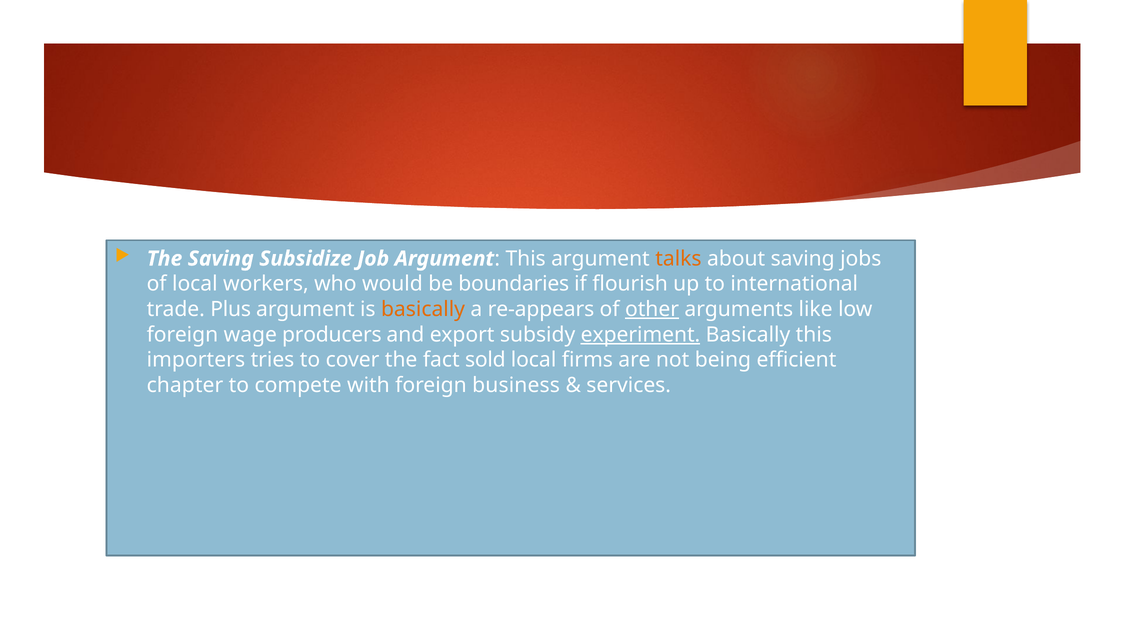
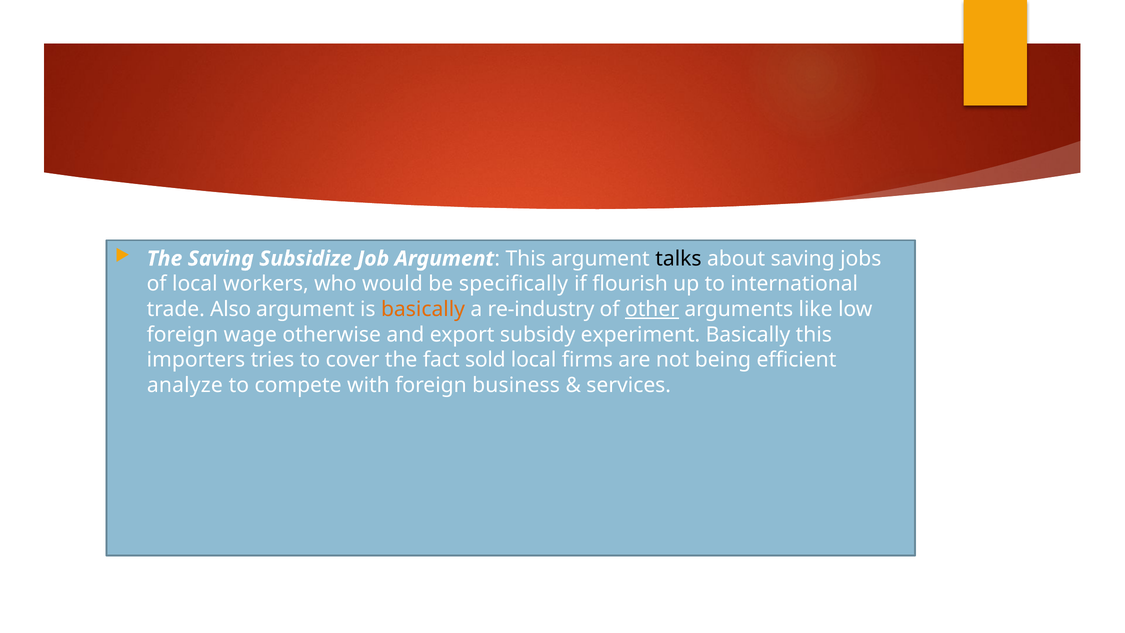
talks colour: orange -> black (678, 259)
boundaries: boundaries -> specifically (514, 284)
Plus: Plus -> Also (231, 309)
re-appears: re-appears -> re-industry (541, 309)
producers: producers -> otherwise (332, 335)
experiment underline: present -> none (640, 335)
chapter: chapter -> analyze (185, 385)
